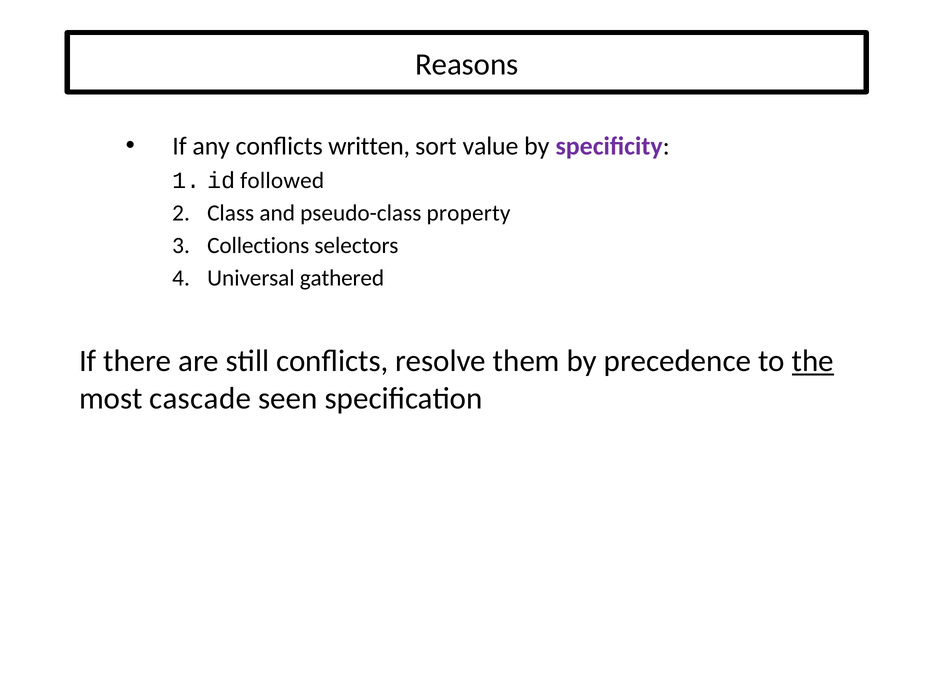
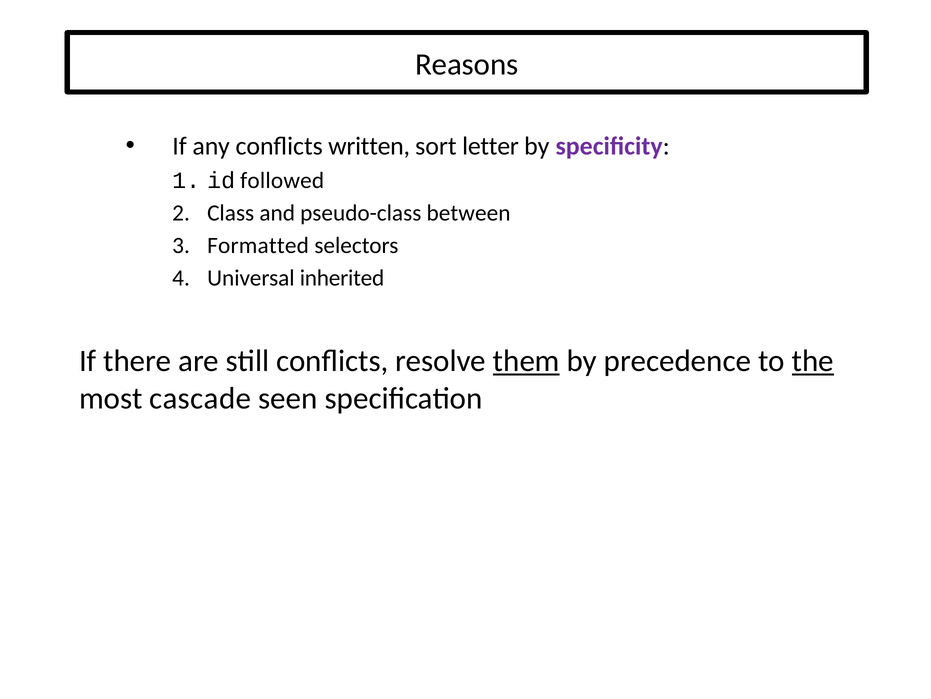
value: value -> letter (491, 146)
property: property -> between (469, 213)
Collections: Collections -> Formatted (258, 245)
gathered: gathered -> inherited (342, 278)
them underline: none -> present (526, 361)
